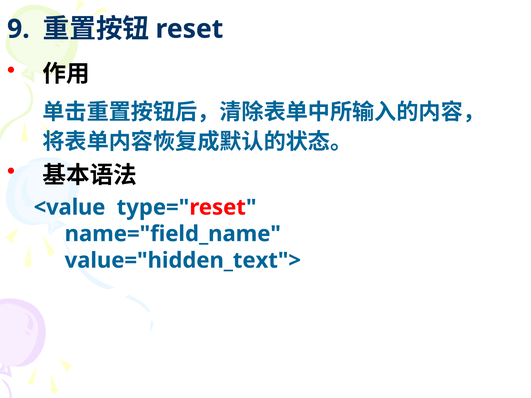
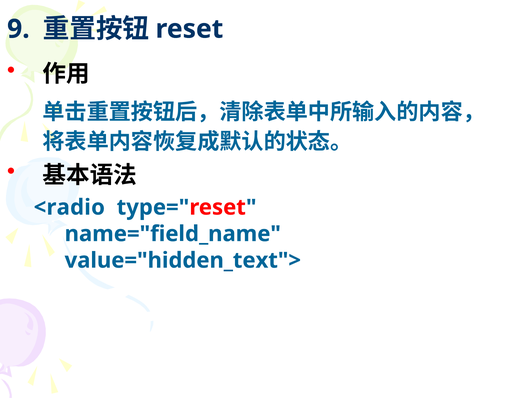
<value: <value -> <radio (69, 207)
